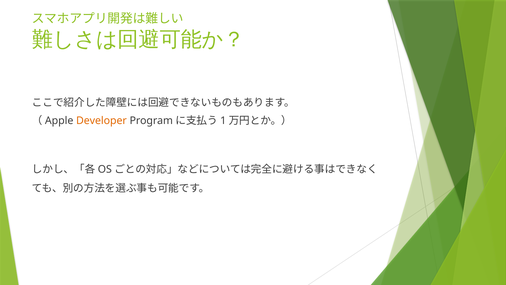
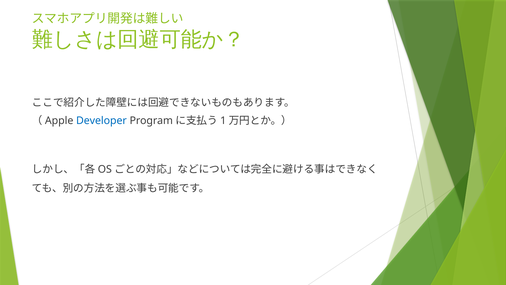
Developer colour: orange -> blue (101, 120)
